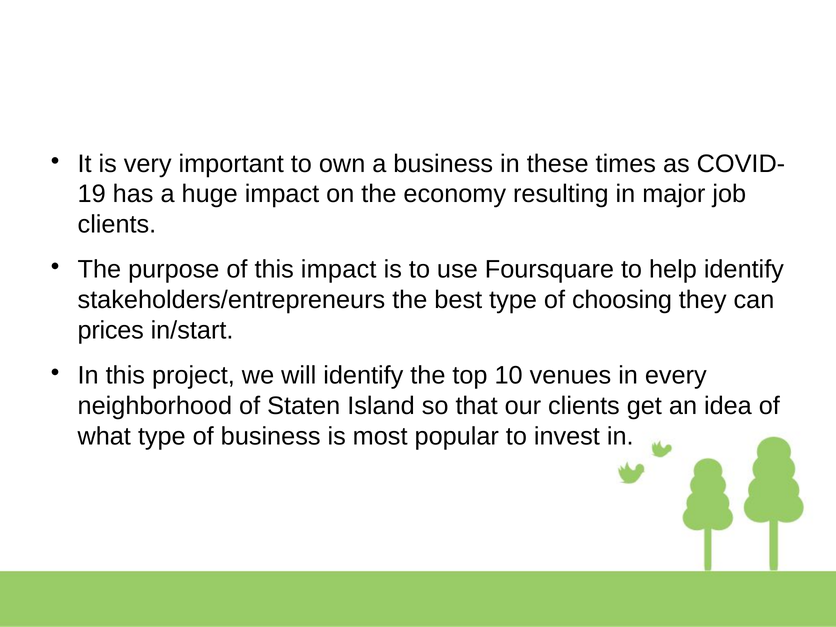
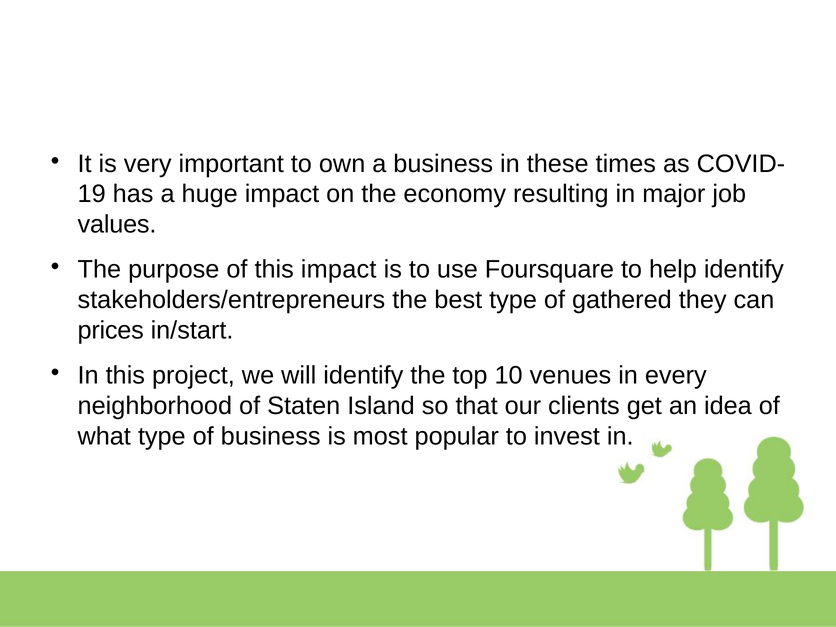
clients: clients -> values (117, 224)
choosing: choosing -> gathered (622, 300)
